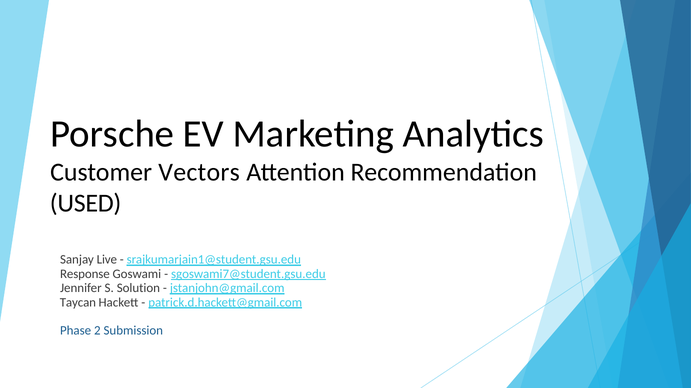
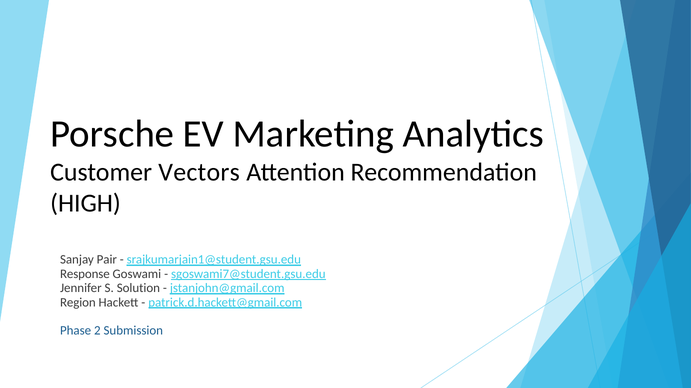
USED: USED -> HIGH (85, 203)
Live: Live -> Pair (107, 260)
Taycan: Taycan -> Region (78, 303)
